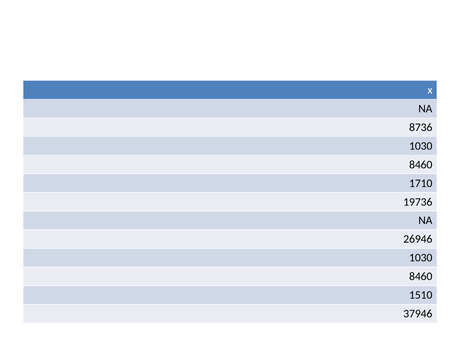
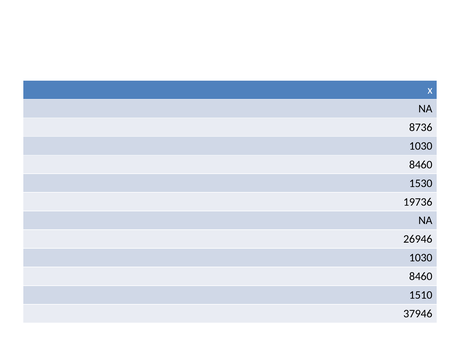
1710: 1710 -> 1530 (421, 183)
